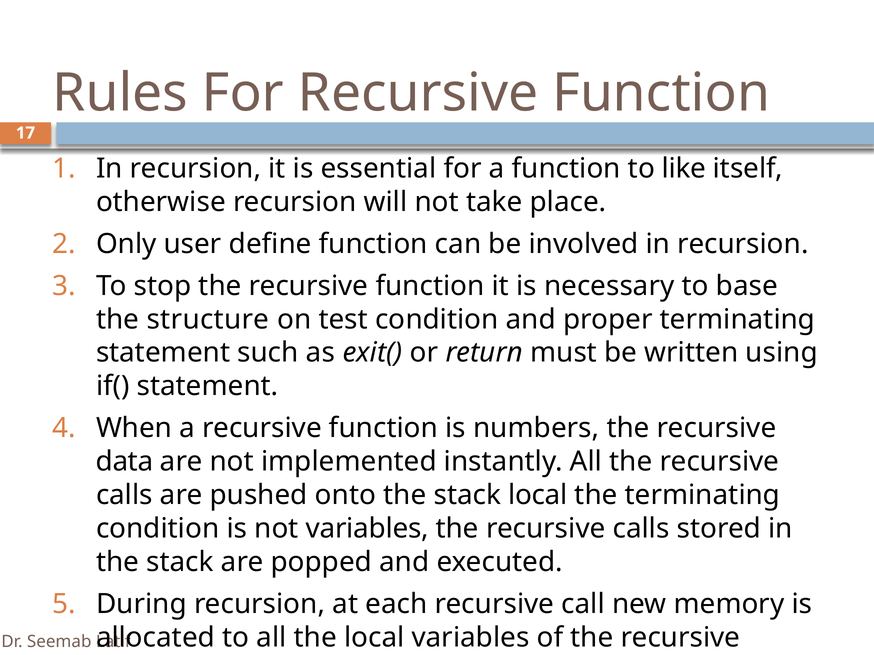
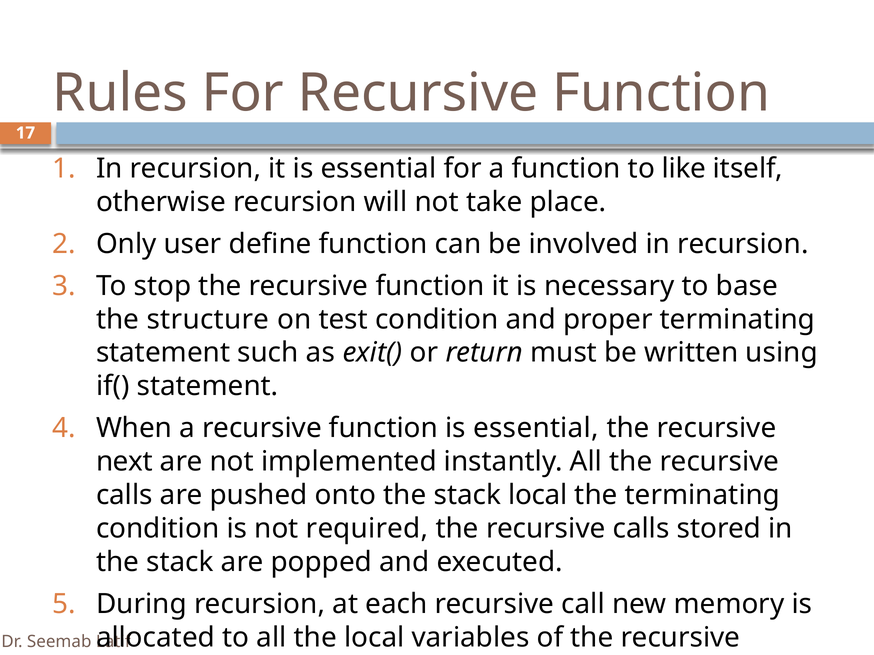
function is numbers: numbers -> essential (536, 429)
data: data -> next (124, 462)
not variables: variables -> required (367, 529)
